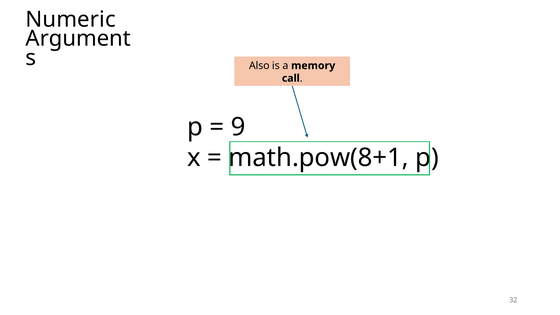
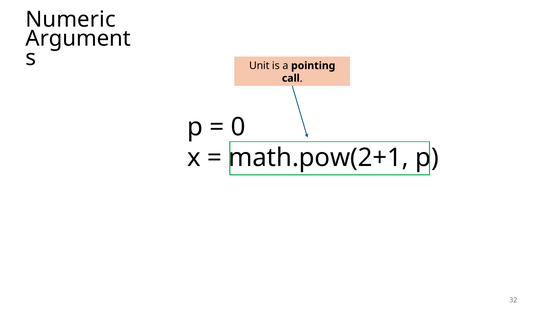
Also: Also -> Unit (259, 66)
memory: memory -> pointing (313, 66)
9: 9 -> 0 (238, 127)
math.pow(8+1: math.pow(8+1 -> math.pow(2+1 (319, 158)
